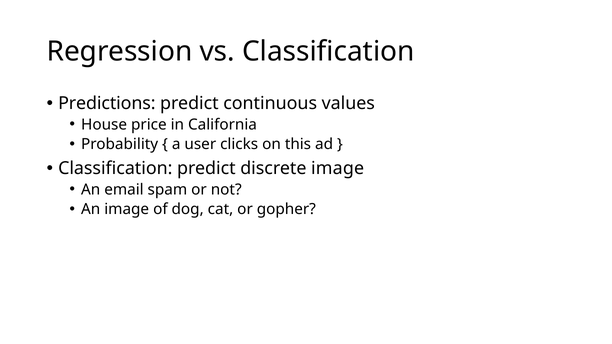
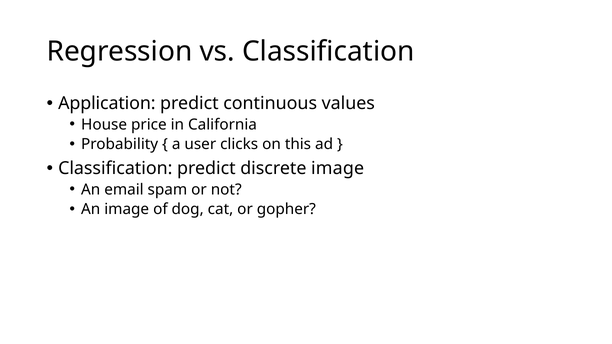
Predictions: Predictions -> Application (107, 103)
